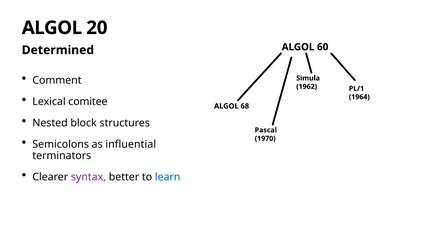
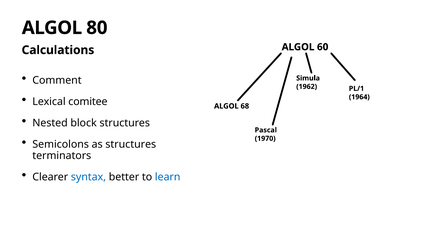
20: 20 -> 80 (97, 28)
Determined: Determined -> Calculations (58, 50)
as influential: influential -> structures (131, 144)
syntax colour: purple -> blue (88, 177)
